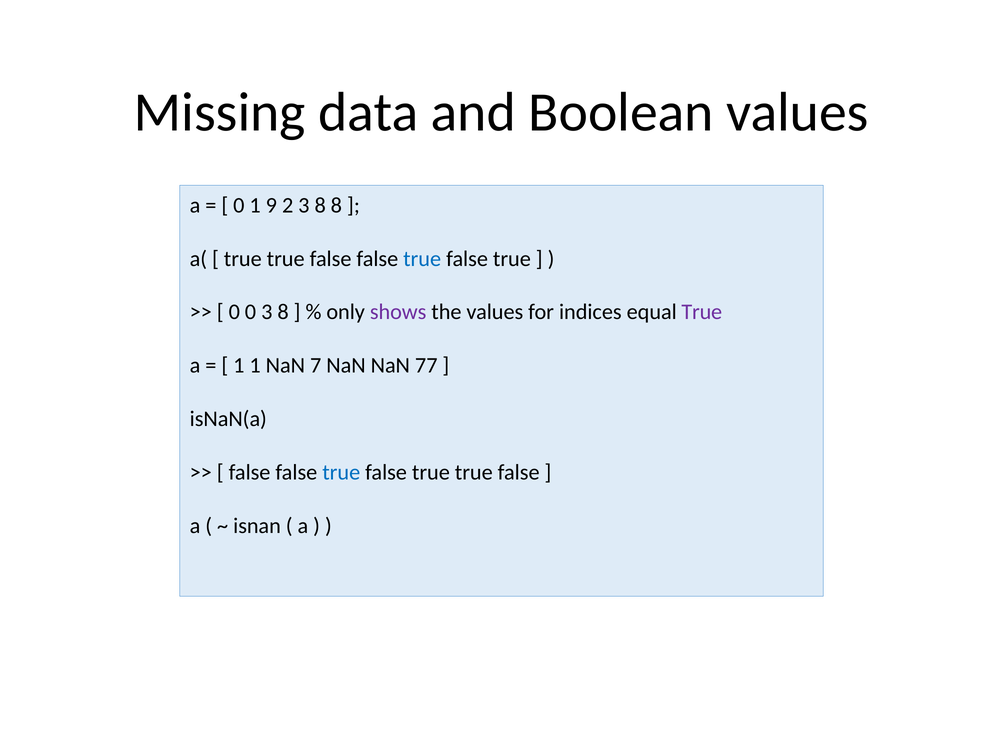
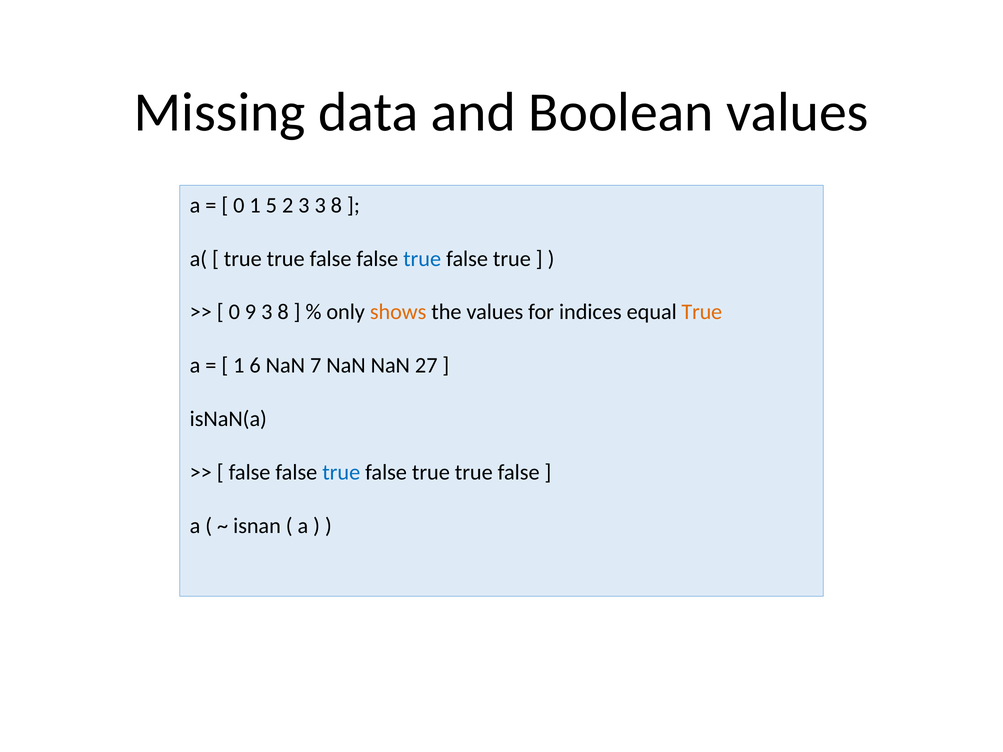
9: 9 -> 5 (271, 205)
2 3 8: 8 -> 3 (320, 205)
0 0: 0 -> 9 (250, 312)
shows colour: purple -> orange (398, 312)
True colour: purple -> orange (702, 312)
1 1: 1 -> 6 (255, 366)
77: 77 -> 27 (426, 366)
